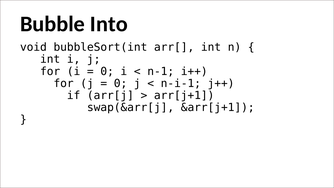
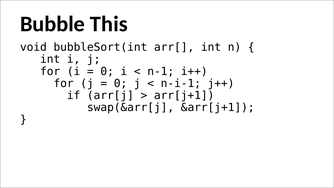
Into: Into -> This (109, 24)
